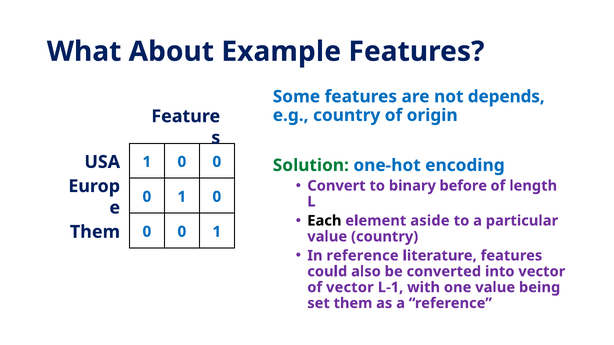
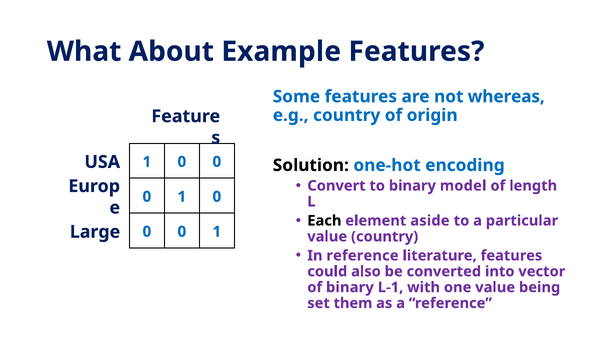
depends: depends -> whereas (506, 97)
Solution colour: green -> black (311, 165)
before: before -> model (463, 186)
Them: Them -> Large (95, 232)
of vector: vector -> binary (350, 288)
